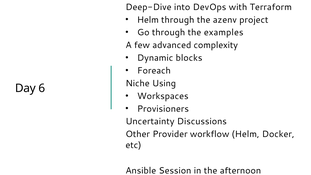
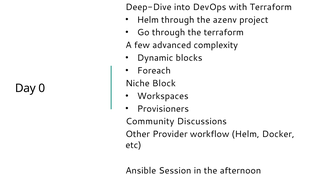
the examples: examples -> terraform (224, 32)
Using: Using -> Block (164, 83)
6: 6 -> 0 (42, 88)
Uncertainty: Uncertainty -> Community (150, 121)
